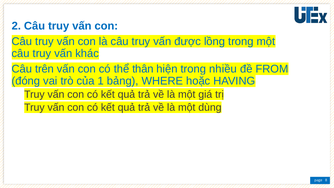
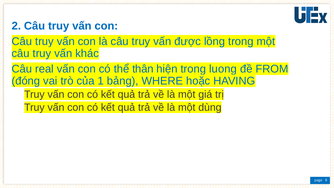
trên: trên -> real (44, 69)
nhiều: nhiều -> luong (223, 69)
